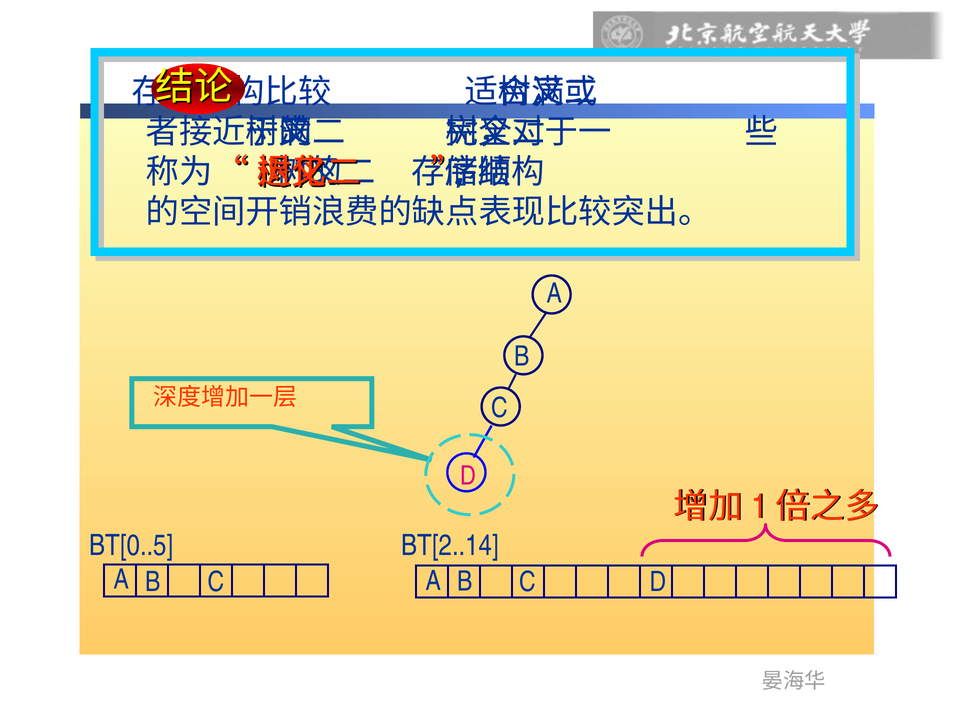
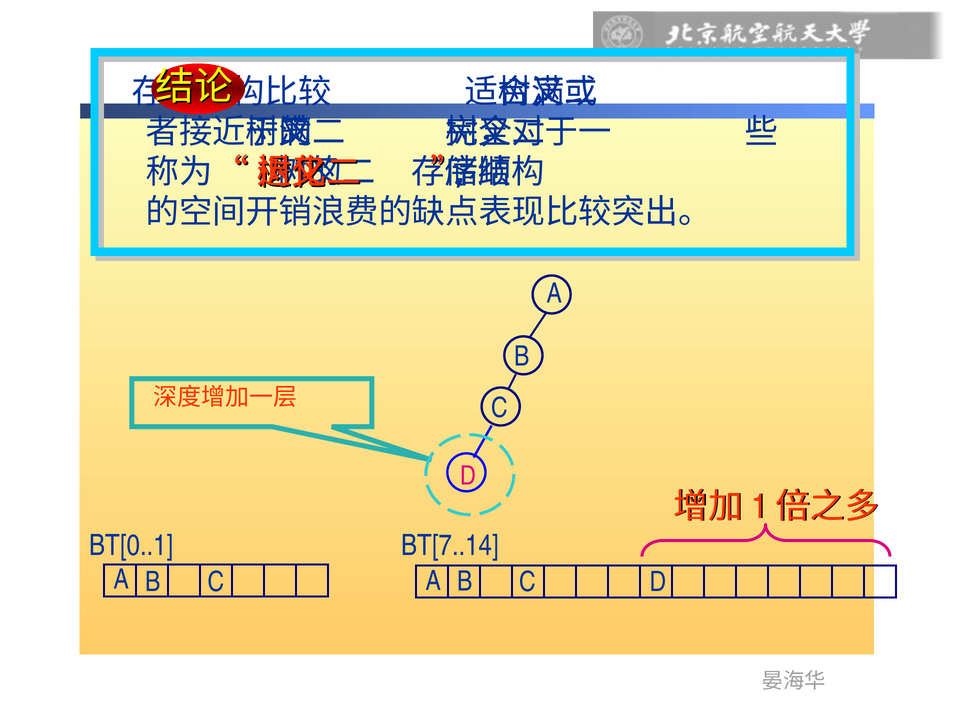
BT[0..5: BT[0..5 -> BT[0..1 (131, 546)
BT[2..14: BT[2..14 -> BT[7..14 (450, 546)
